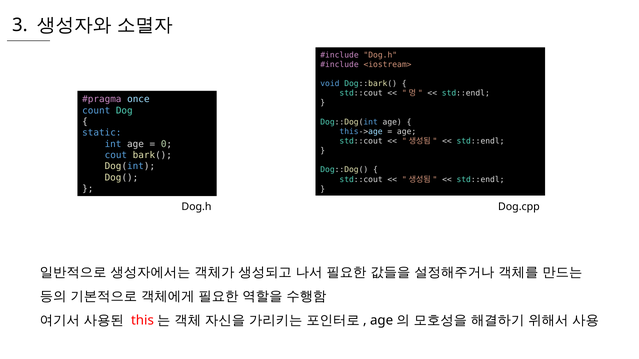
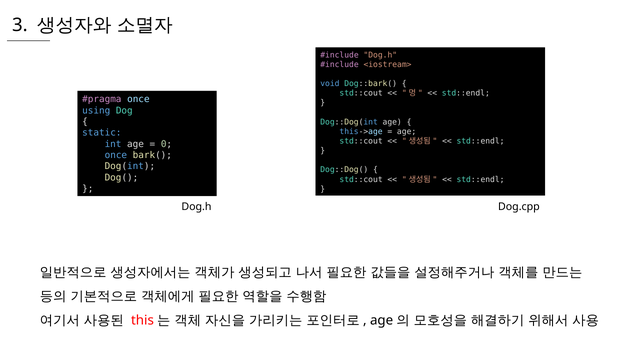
count: count -> using (96, 111)
cout: cout -> once (116, 155)
